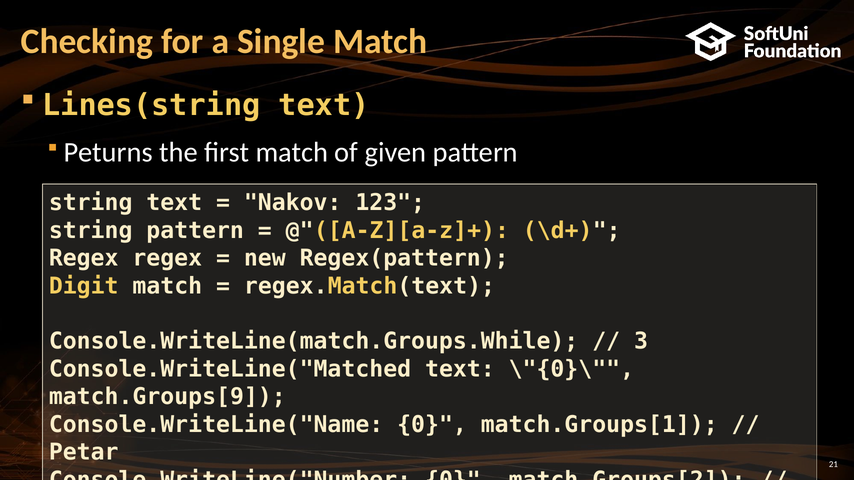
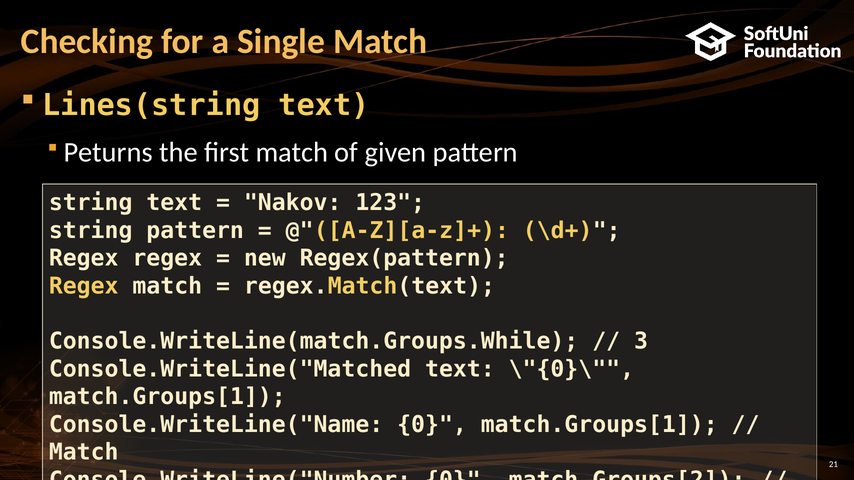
Digit: Digit -> Regex (84, 286)
match.Groups[9: match.Groups[9 -> match.Groups[1 (167, 397)
Petar: Petar -> Match (84, 453)
